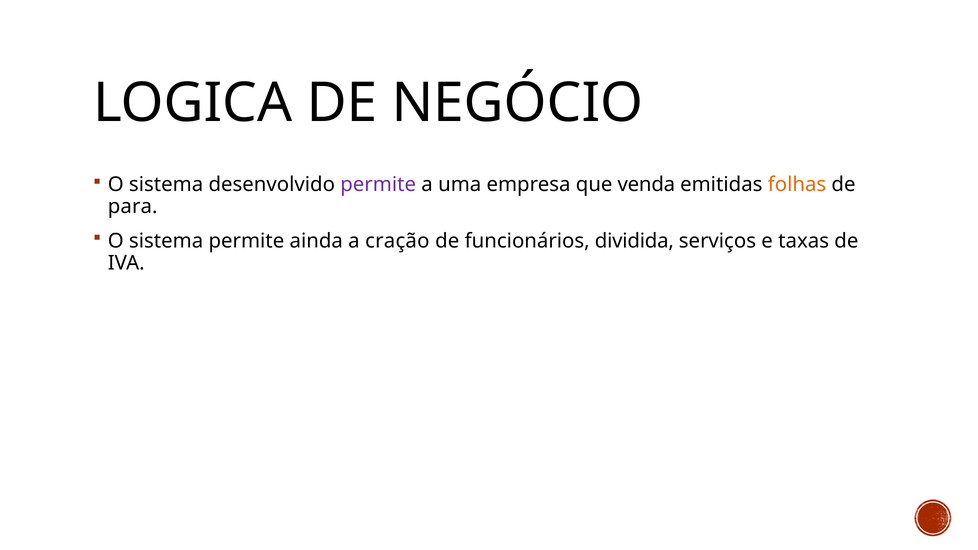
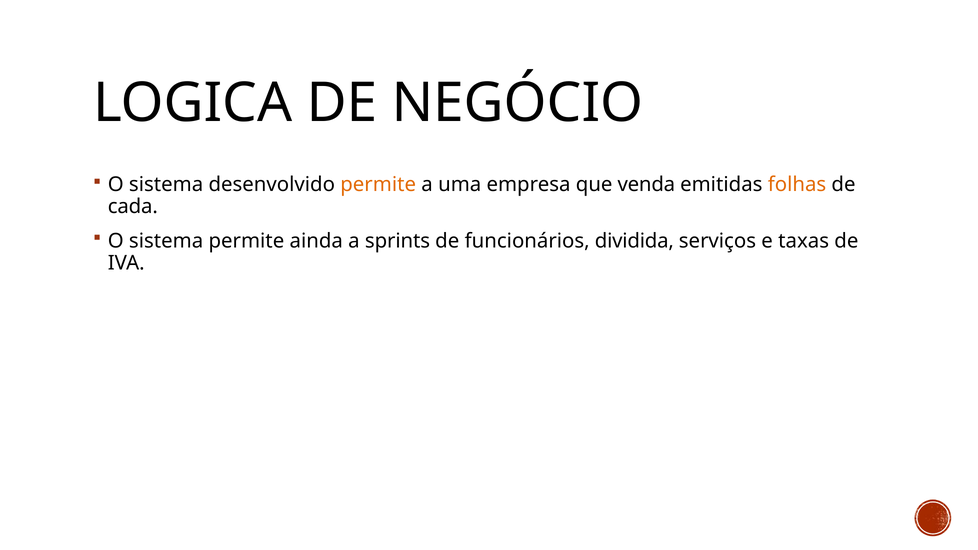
permite colour: purple -> orange (378, 185)
para: para -> cada (133, 207)
cração: cração -> sprints (398, 241)
